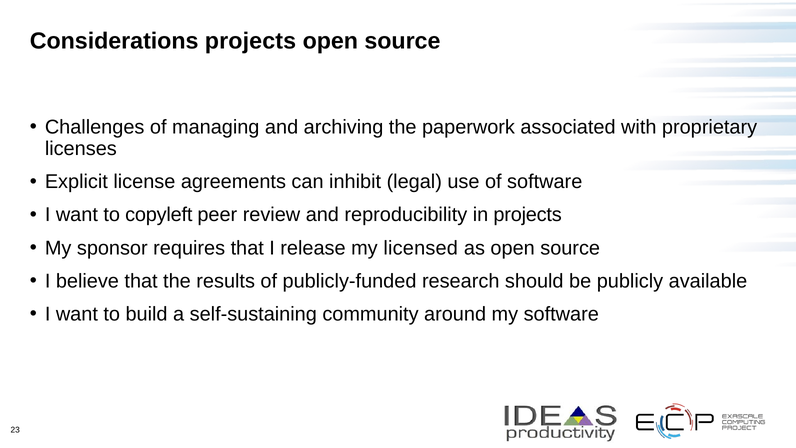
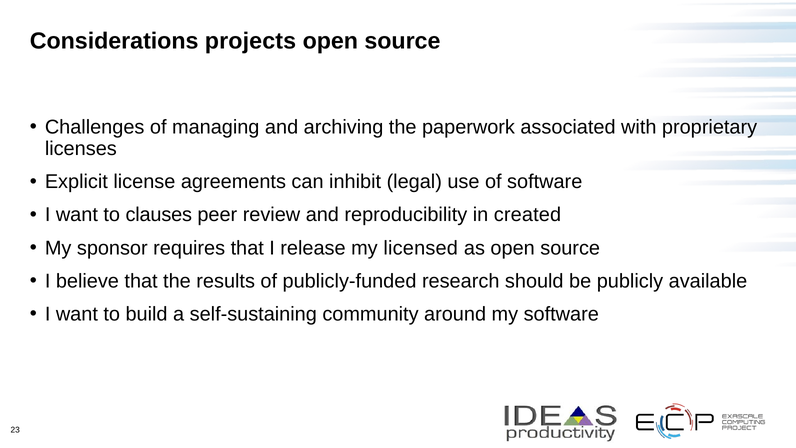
copyleft: copyleft -> clauses (159, 215)
in projects: projects -> created (527, 215)
